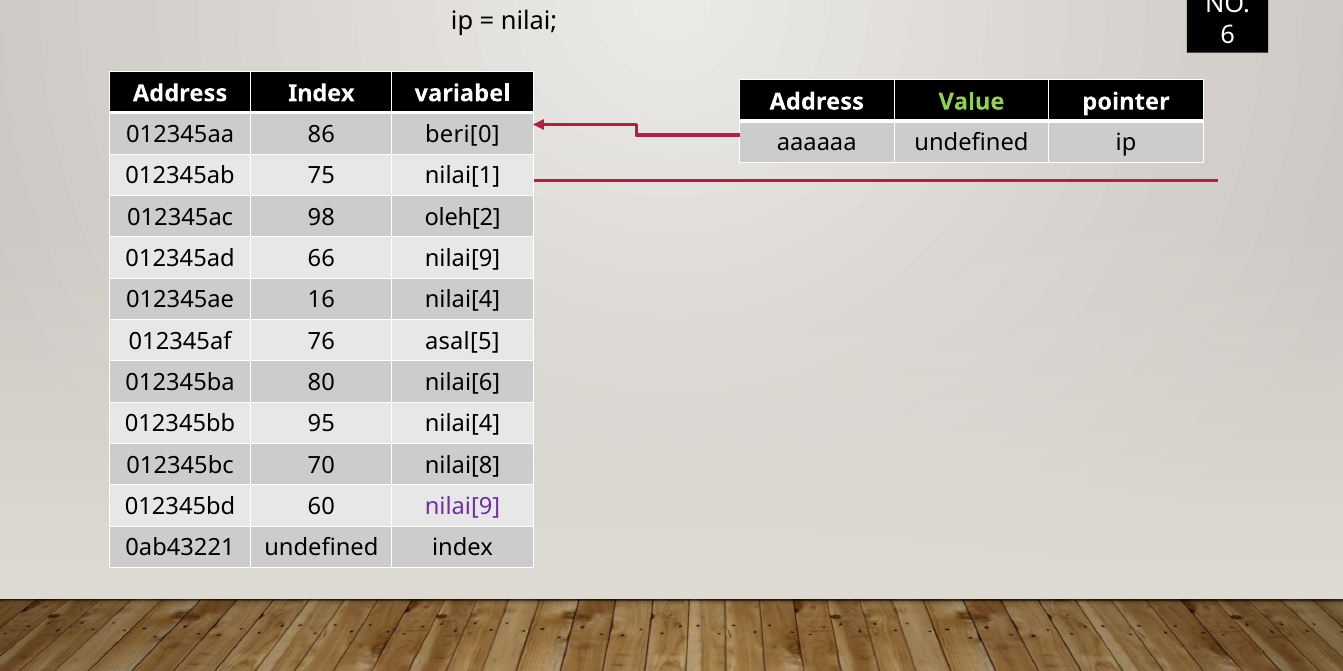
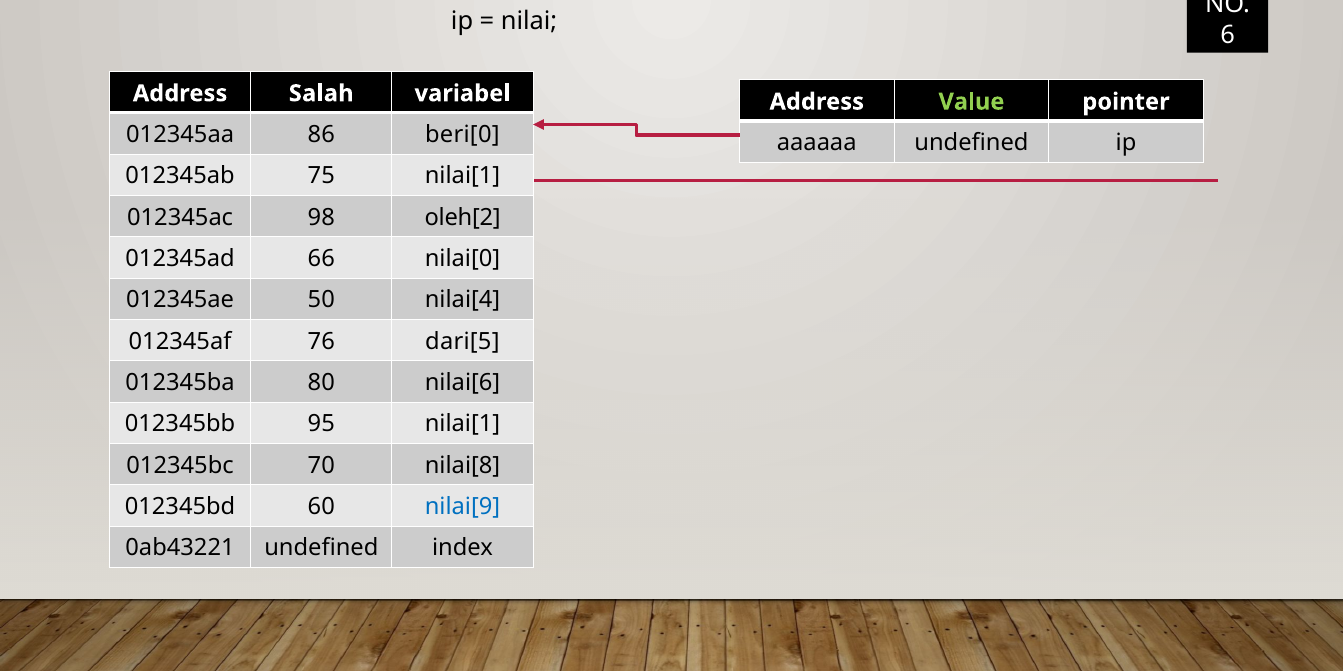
Address Index: Index -> Salah (321, 94)
66 nilai[9: nilai[9 -> nilai[0 (463, 259)
16: 16 -> 50 (321, 300)
asal[5: asal[5 -> dari[5 (462, 342)
95 nilai[4: nilai[4 -> nilai[1 (463, 424)
nilai[9 colour: purple -> blue (463, 507)
